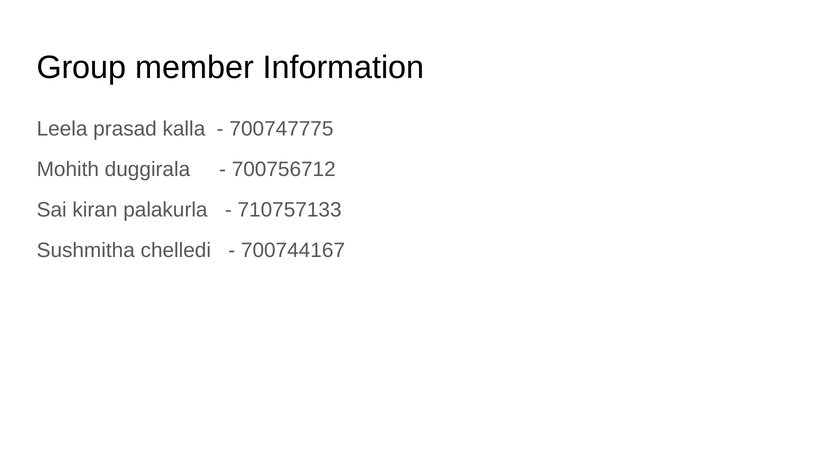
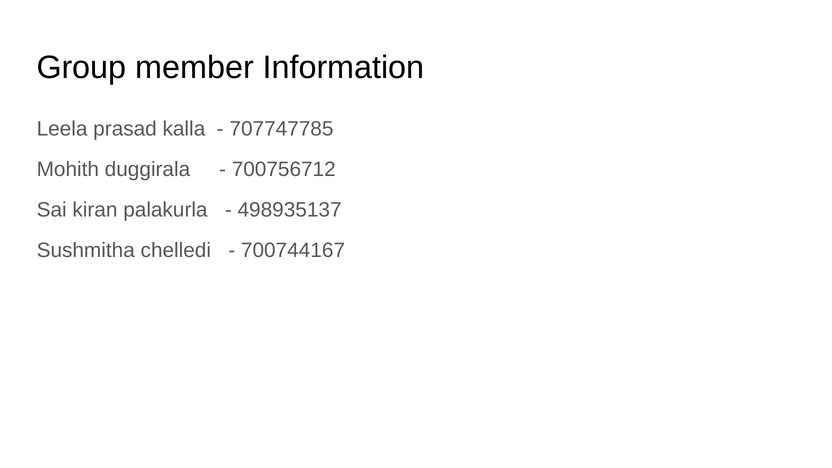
700747775: 700747775 -> 707747785 (281, 129)
710757133: 710757133 -> 498935137 (290, 210)
